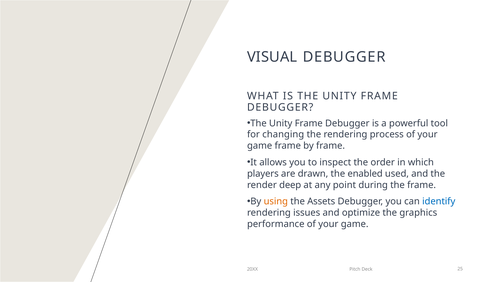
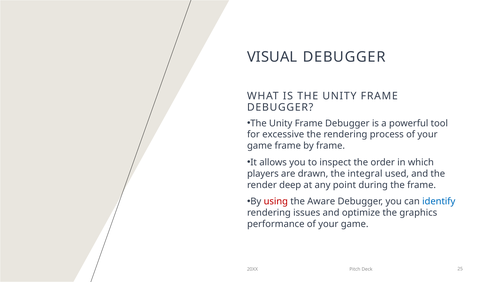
changing: changing -> excessive (283, 134)
enabled: enabled -> integral (365, 174)
using colour: orange -> red (276, 201)
Assets: Assets -> Aware (321, 201)
